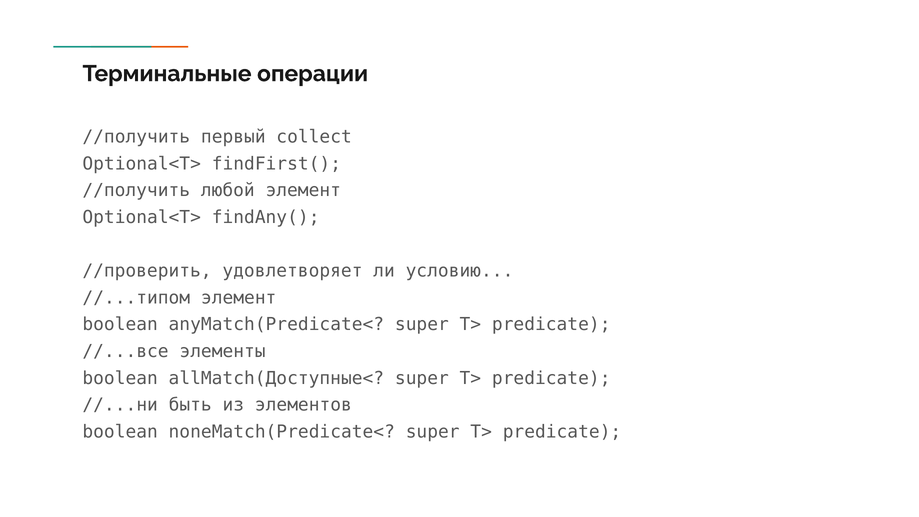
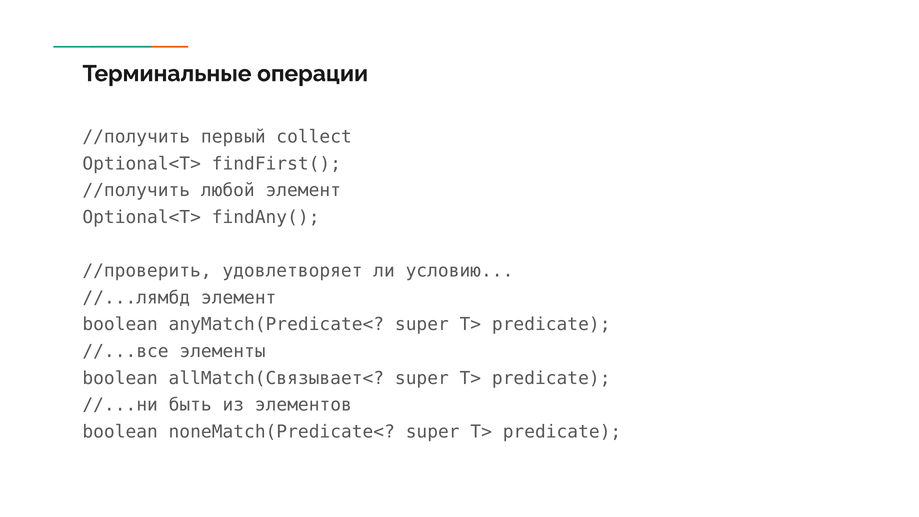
//...типом: //...типом -> //...лямбд (136, 298)
allMatch(Доступные<: allMatch(Доступные< -> allMatch(Связывает< (276, 378)
